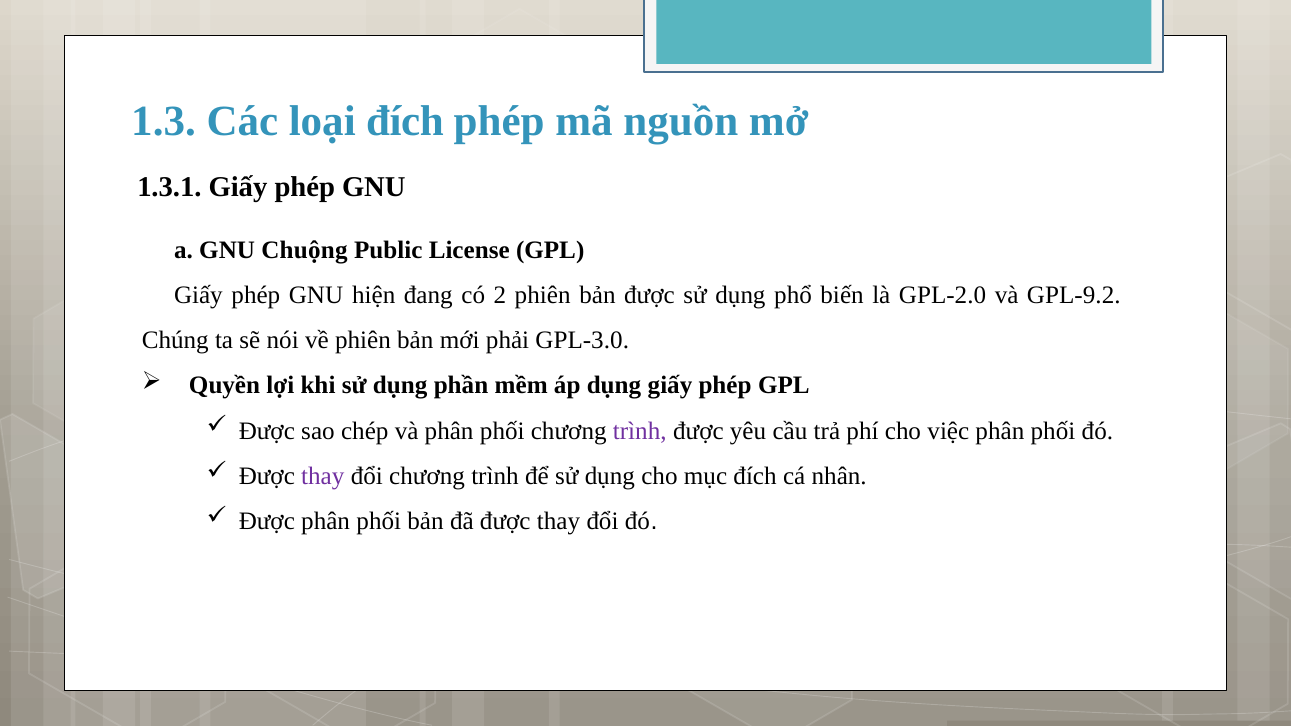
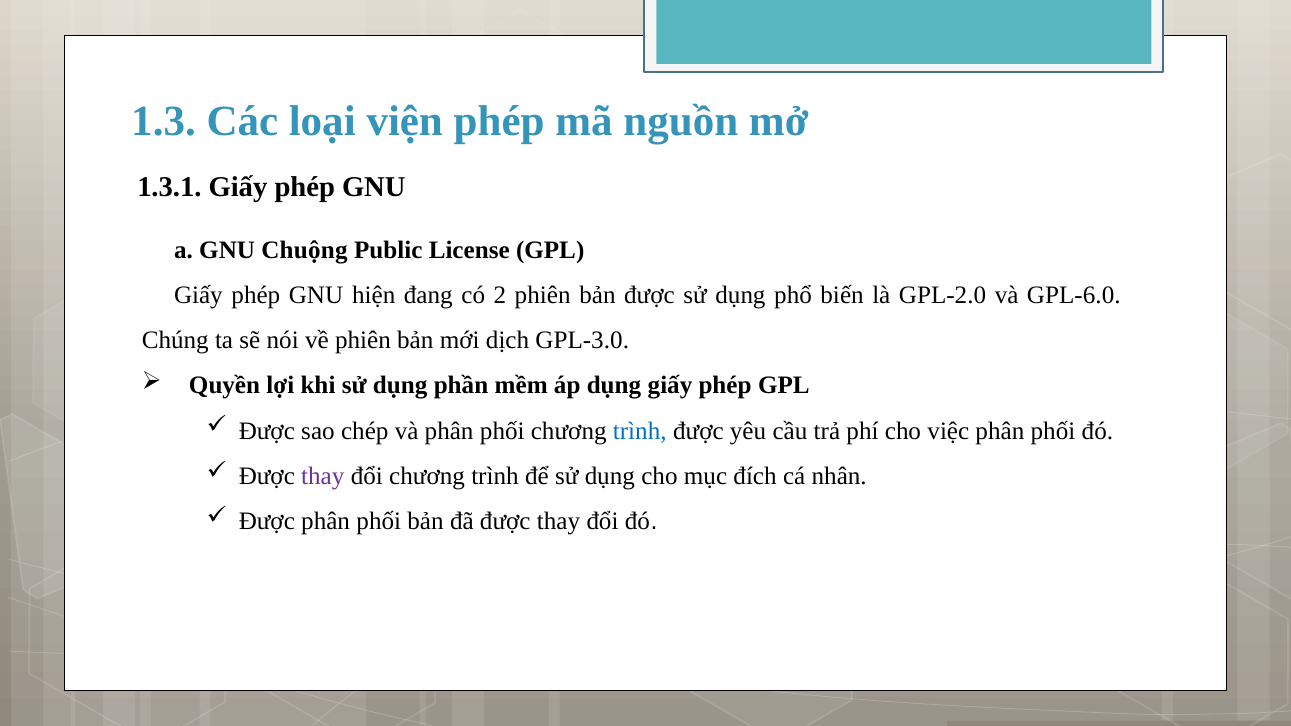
loại đích: đích -> viện (405, 121)
GPL-9.2: GPL-9.2 -> GPL-6.0 (1074, 295)
phải: phải -> dịch (508, 341)
trình colour: purple -> blue (640, 431)
